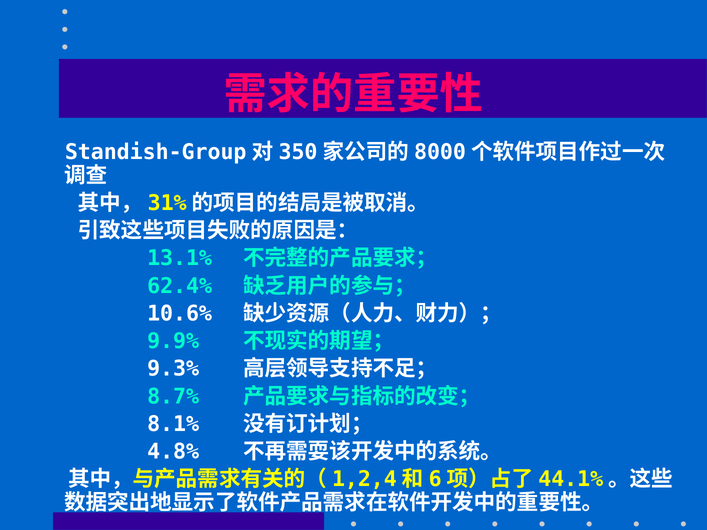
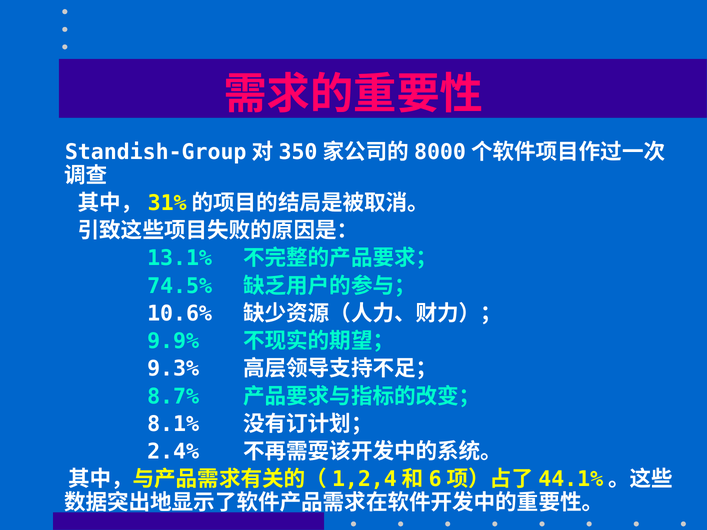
62.4%: 62.4% -> 74.5% (180, 286)
4.8%: 4.8% -> 2.4% (173, 452)
